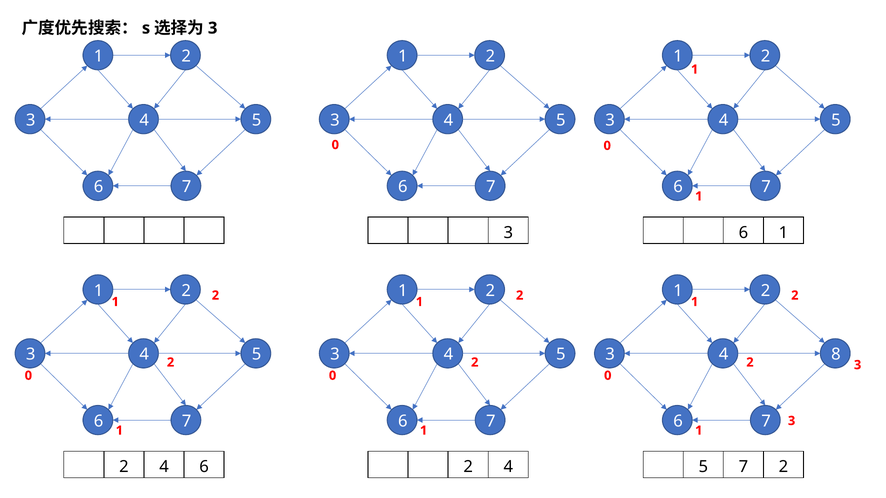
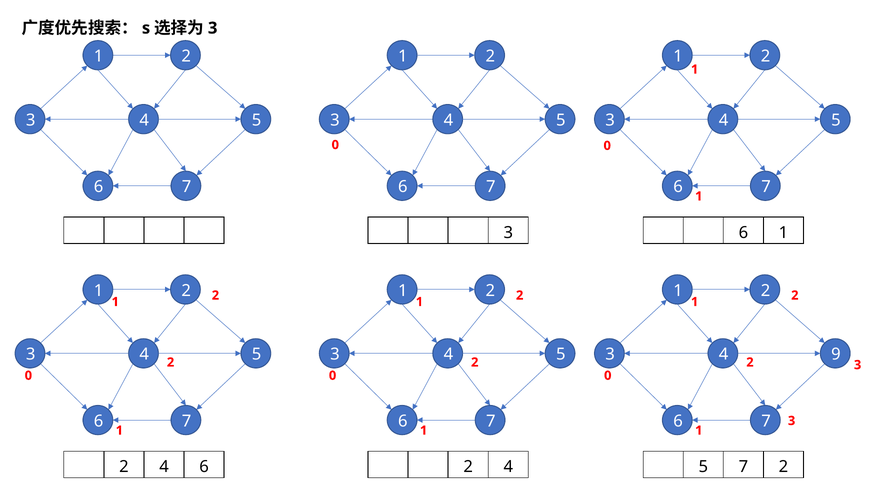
8: 8 -> 9 (836, 355)
